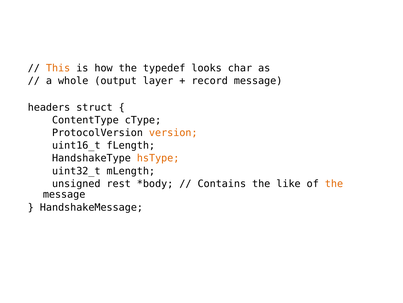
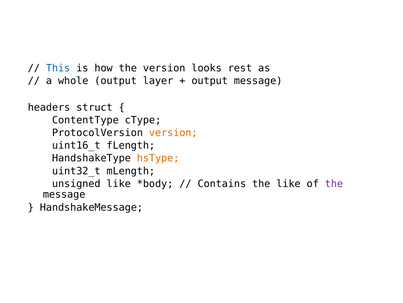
This colour: orange -> blue (58, 68)
the typedef: typedef -> version (164, 68)
char: char -> rest (240, 68)
record: record -> output (210, 81)
unsigned rest: rest -> like (119, 183)
the colour: orange -> purple (334, 183)
